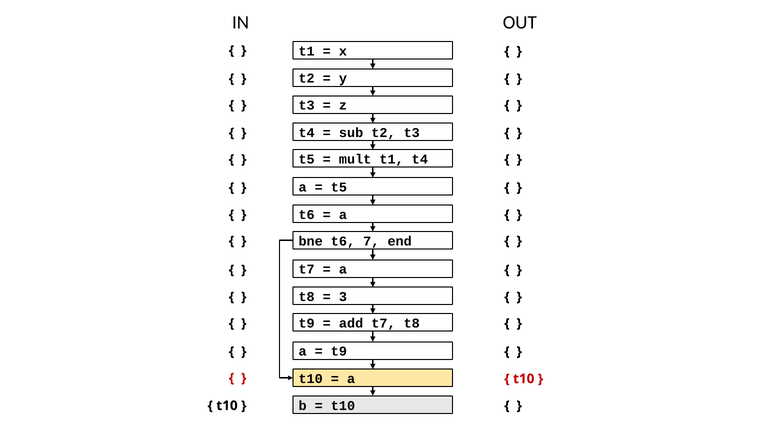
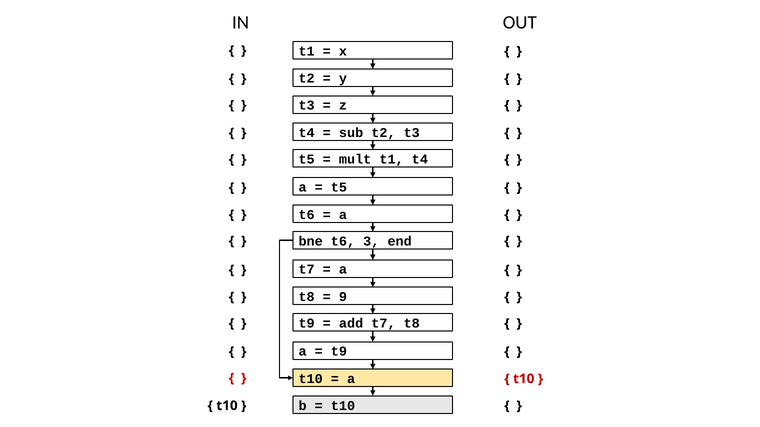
7: 7 -> 3 (371, 241)
3: 3 -> 9 (343, 297)
